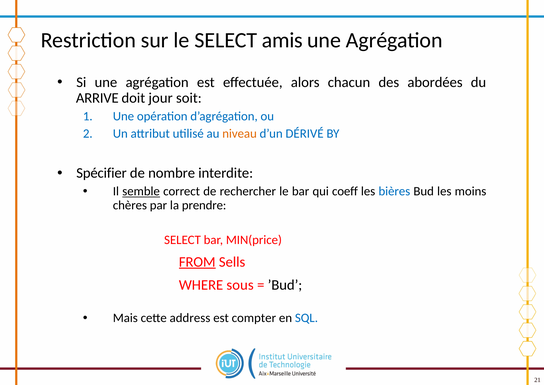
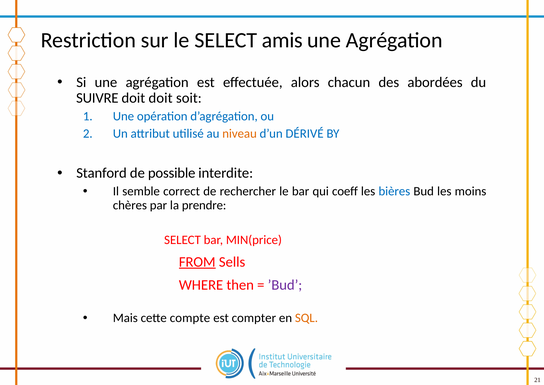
ARRIVE: ARRIVE -> SUIVRE (97, 98)
doit jour: jour -> doit (161, 98)
Spécifier: Spécifier -> Stanford (101, 173)
nombre: nombre -> possible (172, 173)
semble underline: present -> none (141, 191)
sous: sous -> then (240, 285)
’Bud colour: black -> purple (285, 285)
address: address -> compte (190, 318)
SQL colour: blue -> orange (306, 318)
